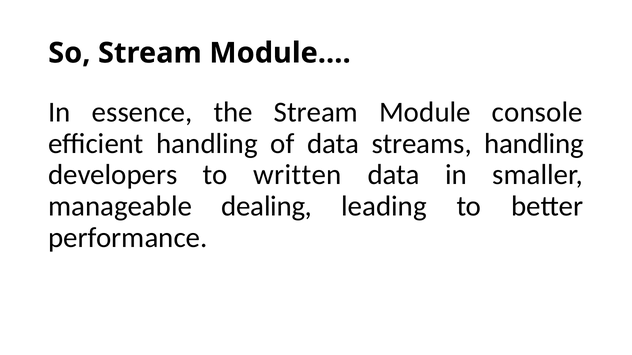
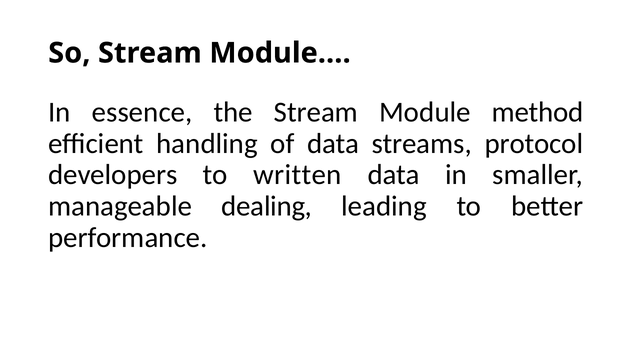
console: console -> method (538, 113)
streams handling: handling -> protocol (534, 144)
